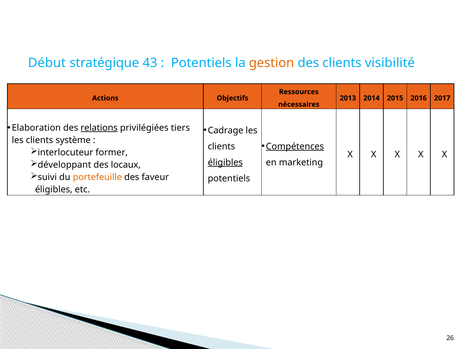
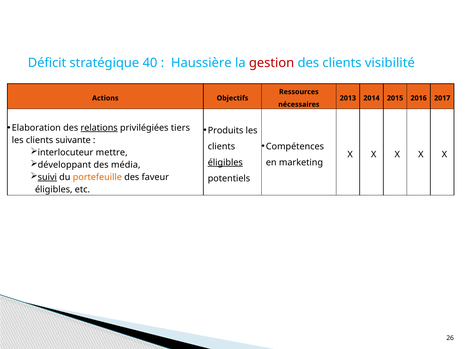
Début: Début -> Déficit (47, 63)
43: 43 -> 40 (150, 63)
Potentiels: Potentiels -> Haussière (201, 63)
gestion colour: orange -> red (272, 63)
Cadrage: Cadrage -> Produits (226, 130)
système: système -> suivante (73, 140)
Compétences underline: present -> none (295, 146)
former: former -> mettre (112, 152)
locaux: locaux -> média (126, 165)
suivi underline: none -> present (47, 177)
